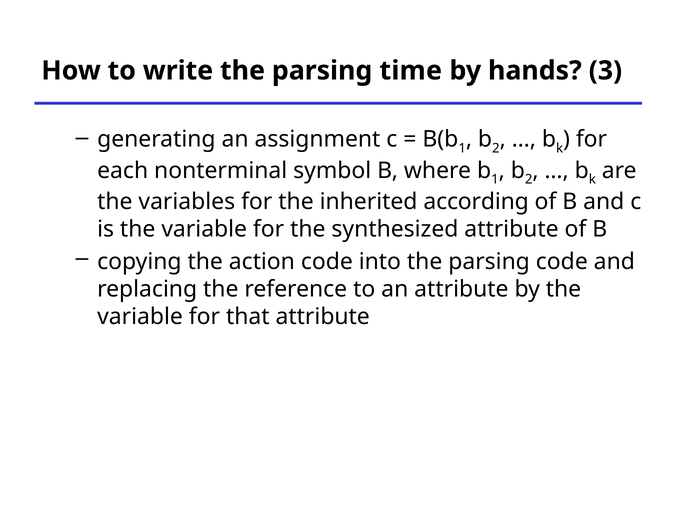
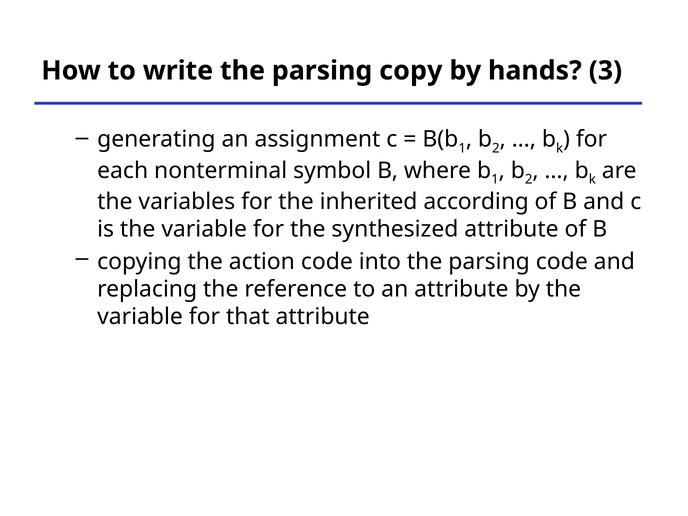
time: time -> copy (411, 71)
